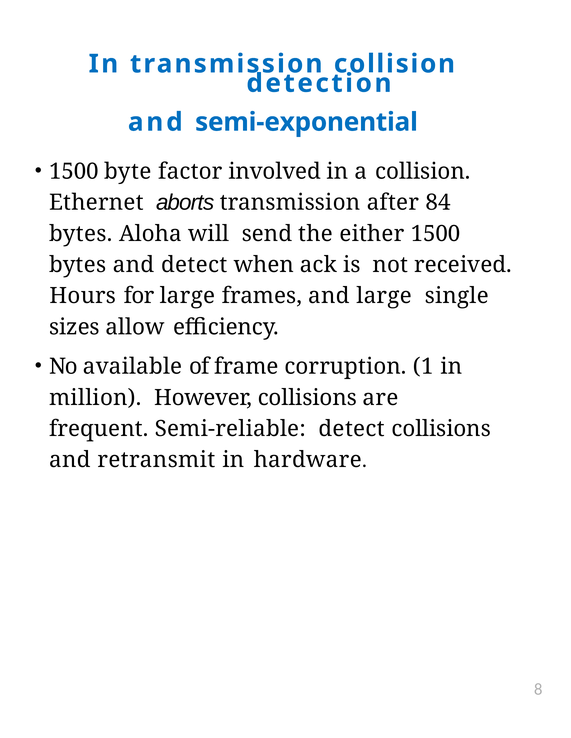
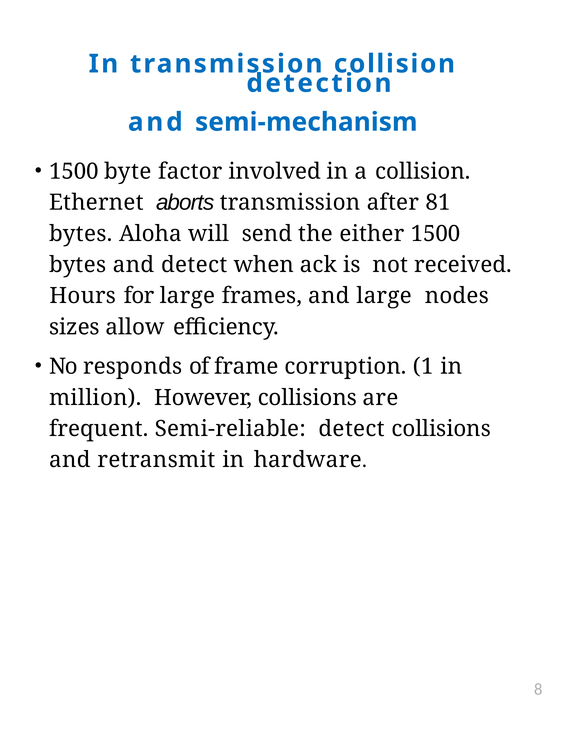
semi-exponential: semi-exponential -> semi-mechanism (306, 122)
84: 84 -> 81 (438, 203)
single: single -> nodes (457, 296)
available: available -> responds (133, 367)
